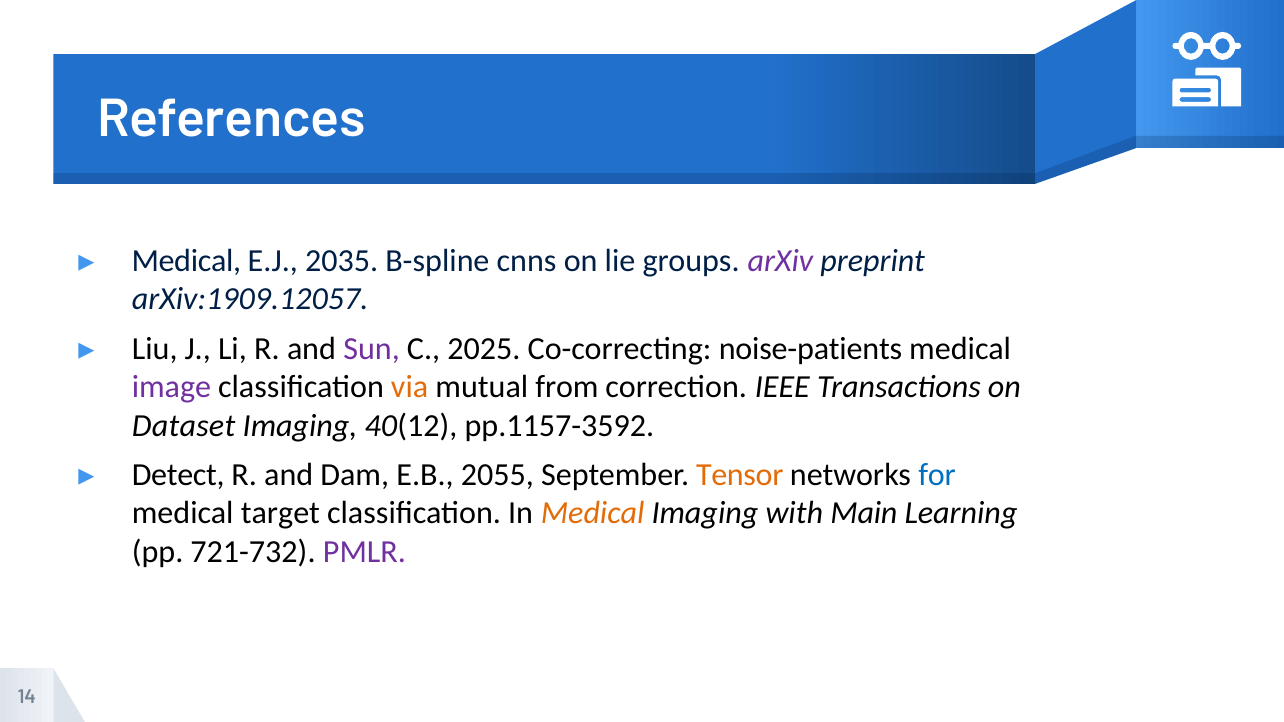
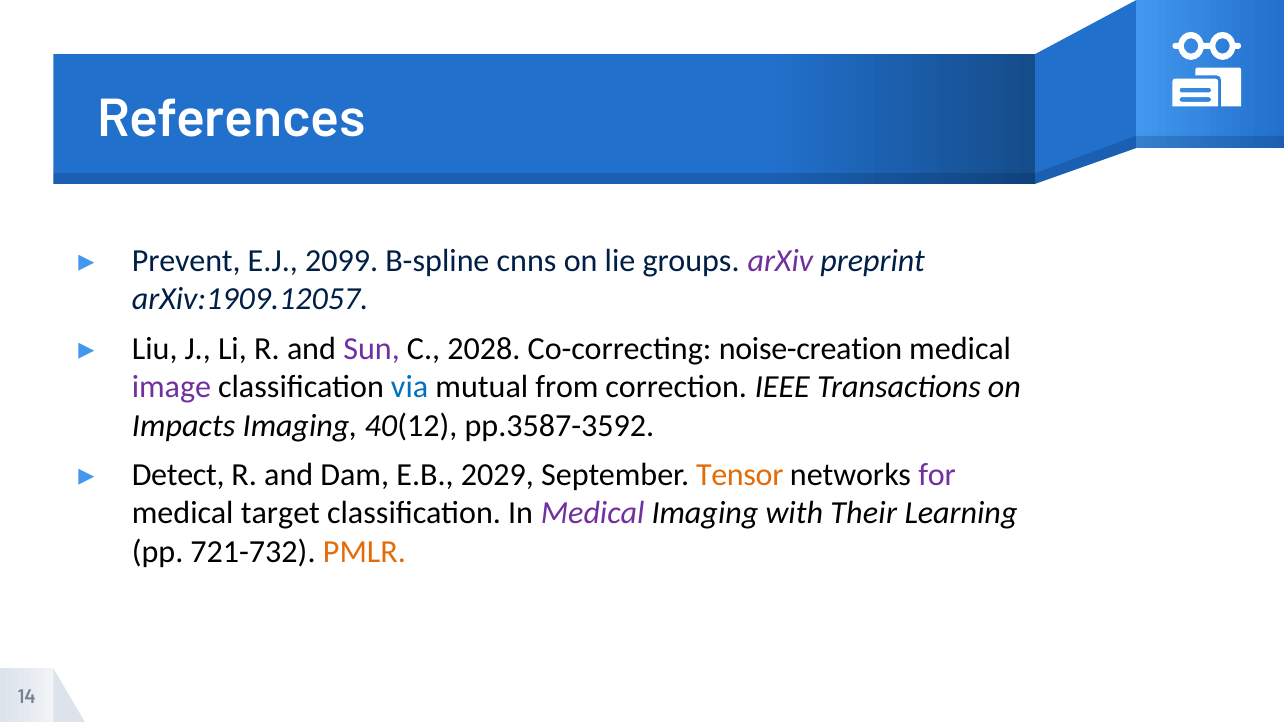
Medical: Medical -> Prevent (186, 261)
2035: 2035 -> 2099 (342, 261)
2025: 2025 -> 2028 (484, 349)
noise-patients: noise-patients -> noise-creation (811, 349)
via colour: orange -> blue (410, 387)
Dataset: Dataset -> Impacts (184, 426)
pp.1157-3592: pp.1157-3592 -> pp.3587-3592 (559, 426)
2055: 2055 -> 2029 (497, 475)
for colour: blue -> purple (937, 475)
Medical colour: orange -> purple (593, 513)
Main: Main -> Their (864, 513)
PMLR colour: purple -> orange (364, 552)
